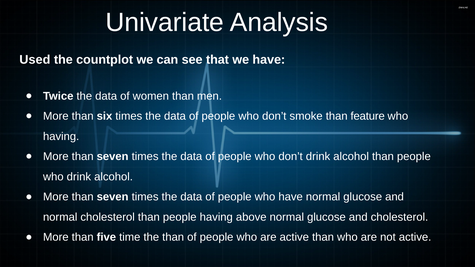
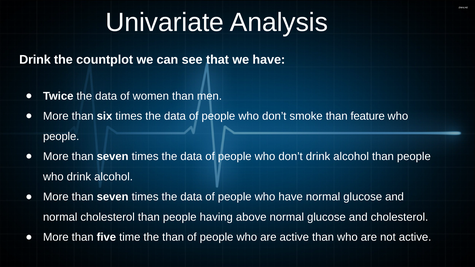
Used: Used -> Drink (35, 60)
having: having -> people (61, 136)
